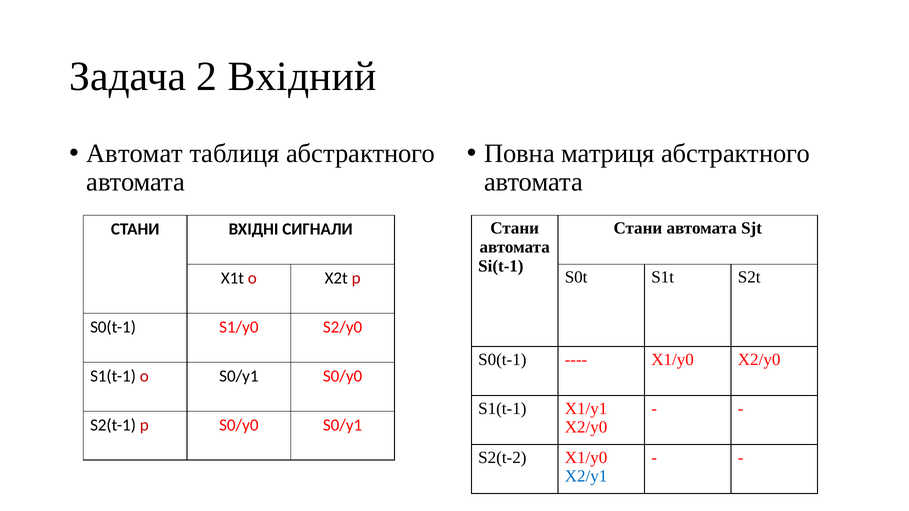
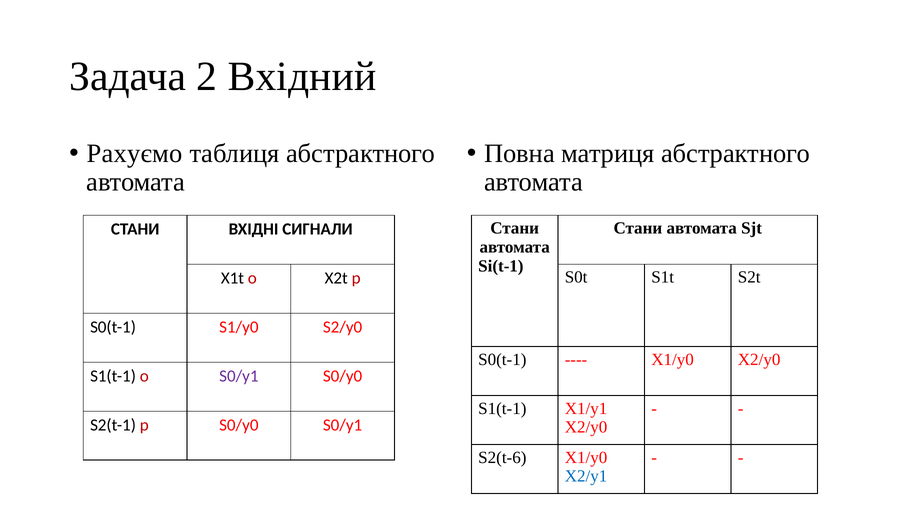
Автомат: Автомат -> Рахуємо (135, 154)
S0/y1 colour: black -> purple (239, 376)
S2(t-2: S2(t-2 -> S2(t-6 (502, 458)
